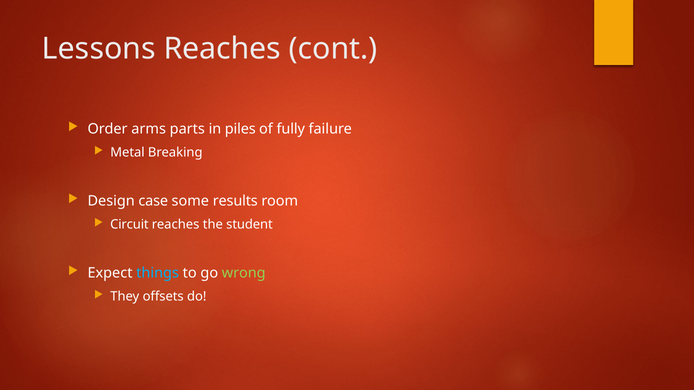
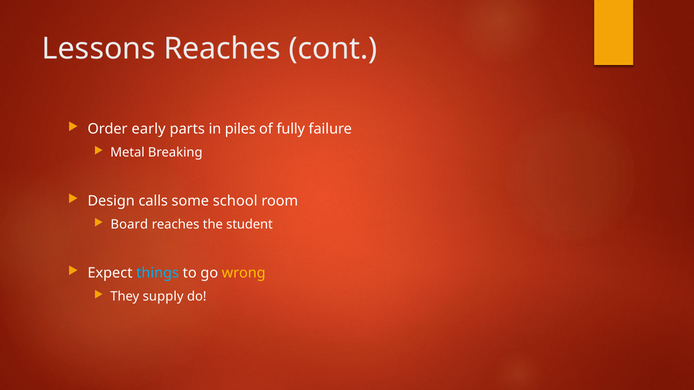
arms: arms -> early (149, 129)
case: case -> calls (153, 201)
results: results -> school (235, 201)
Circuit: Circuit -> Board (129, 225)
wrong colour: light green -> yellow (244, 273)
offsets: offsets -> supply (163, 297)
